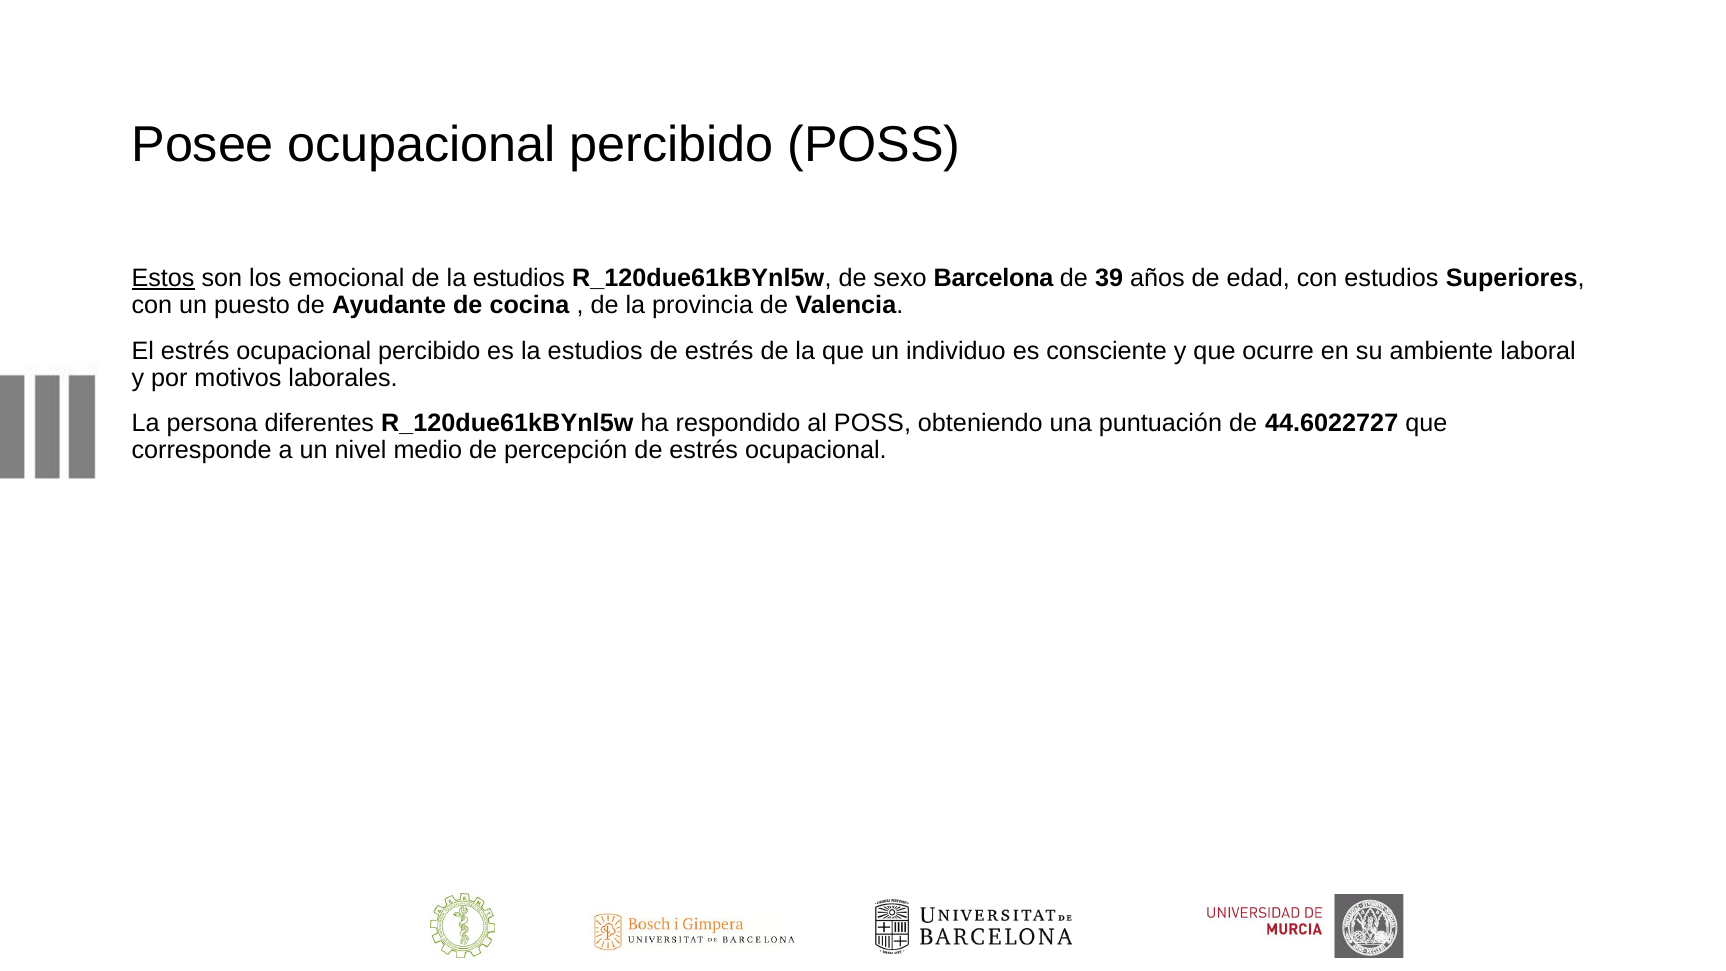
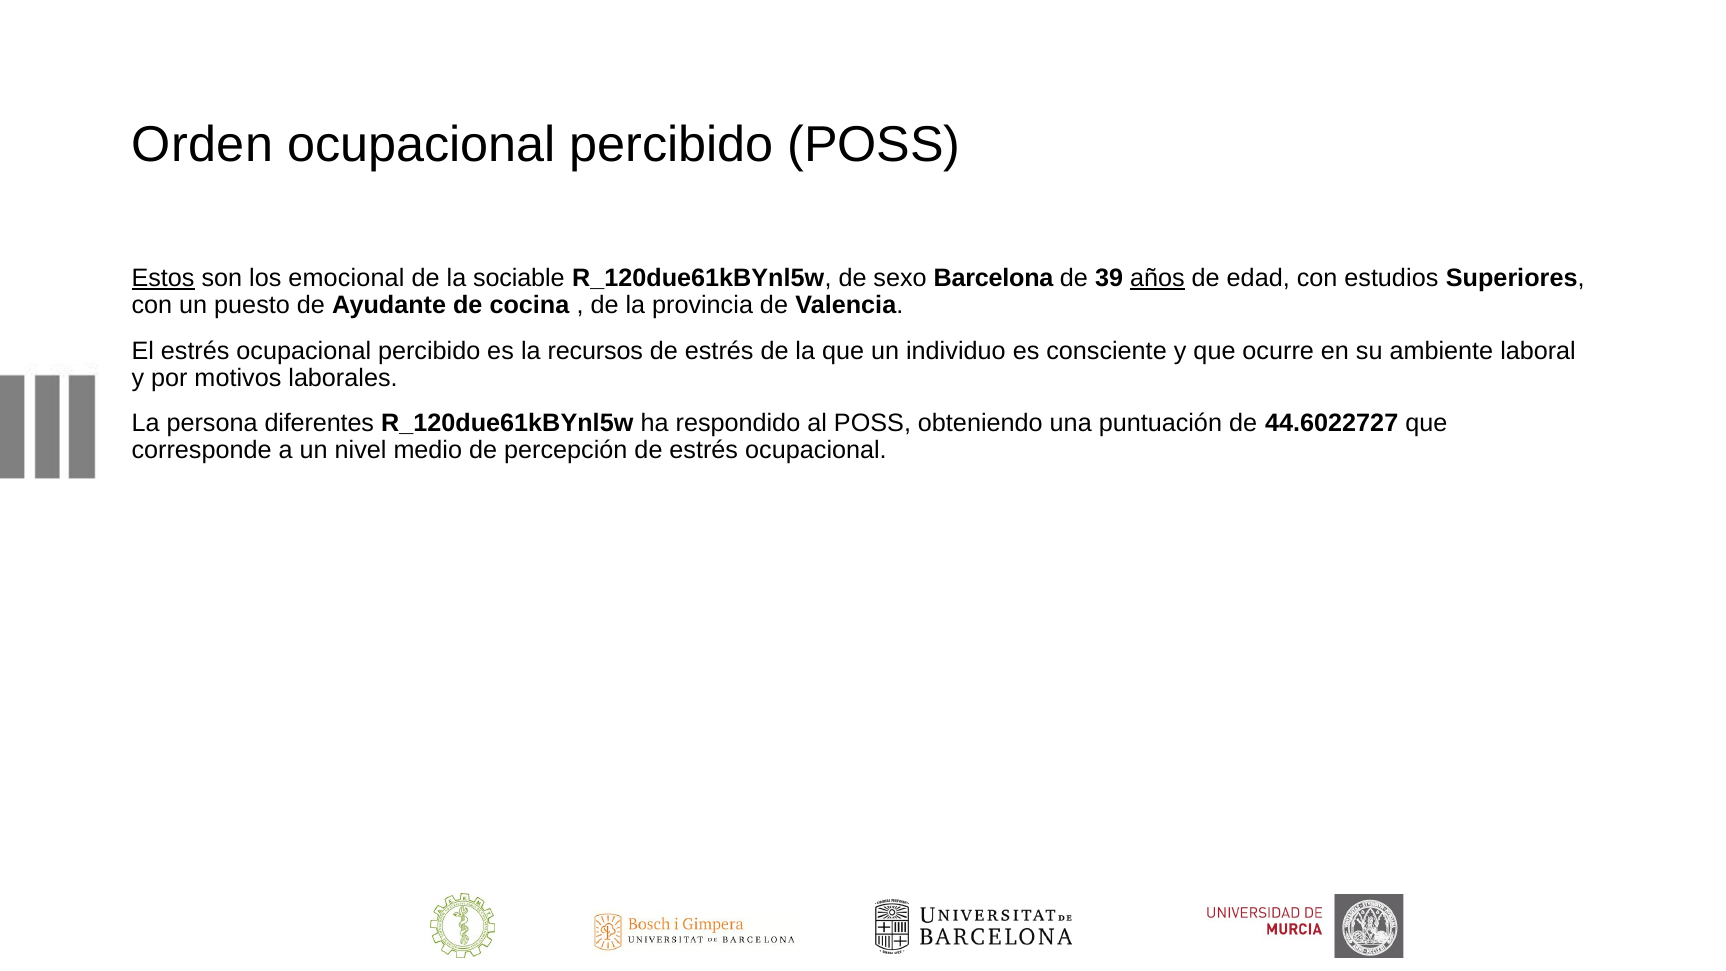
Posee: Posee -> Orden (202, 145)
de la estudios: estudios -> sociable (519, 278)
años underline: none -> present (1157, 278)
es la estudios: estudios -> recursos (595, 351)
